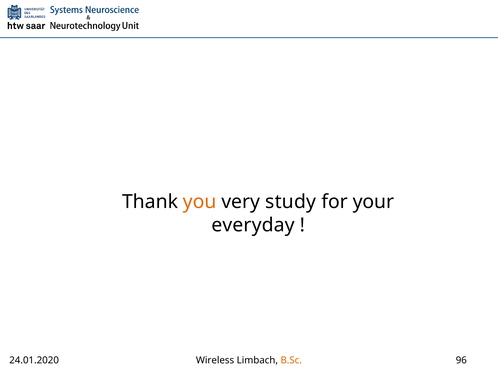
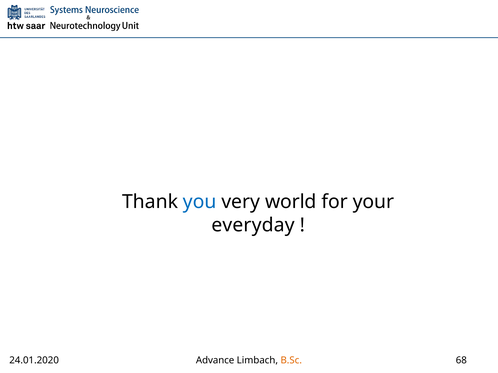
you colour: orange -> blue (200, 202)
study: study -> world (291, 202)
Wireless: Wireless -> Advance (215, 361)
96: 96 -> 68 (461, 361)
